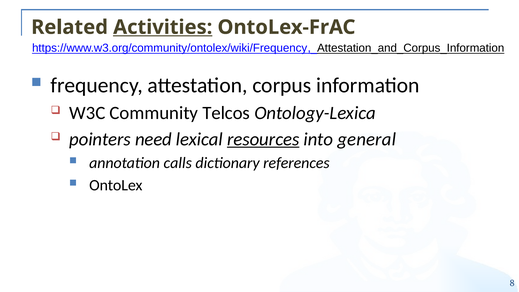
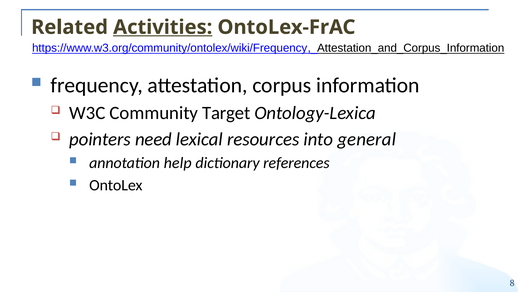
Telcos: Telcos -> Target (226, 113)
resources underline: present -> none (263, 139)
calls: calls -> help (178, 163)
